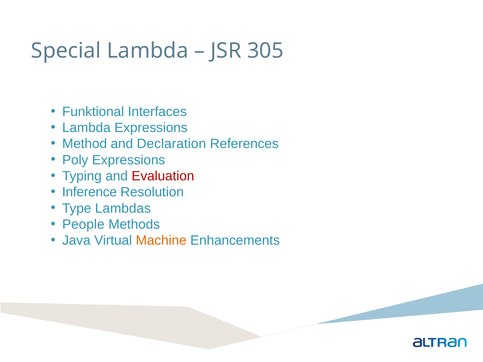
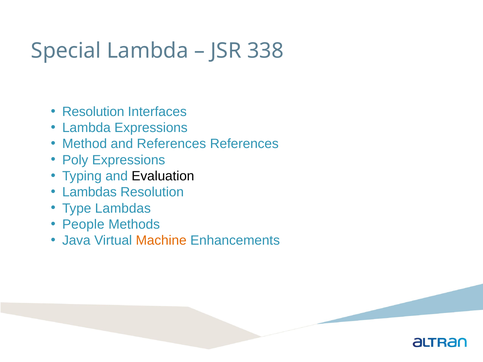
305: 305 -> 338 (265, 51)
Funktional: Funktional -> Resolution (93, 112)
and Declaration: Declaration -> References (171, 144)
Evaluation colour: red -> black (163, 176)
Inference: Inference -> Lambdas (89, 192)
